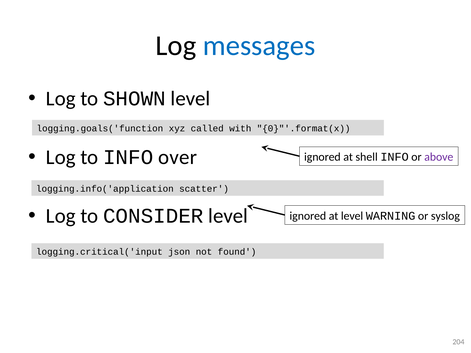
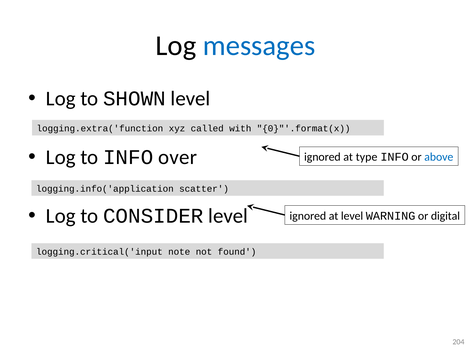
logging.goals('function: logging.goals('function -> logging.extra('function (100, 128)
shell: shell -> type (367, 157)
above colour: purple -> blue (439, 157)
syslog: syslog -> digital (445, 216)
json: json -> note (179, 252)
